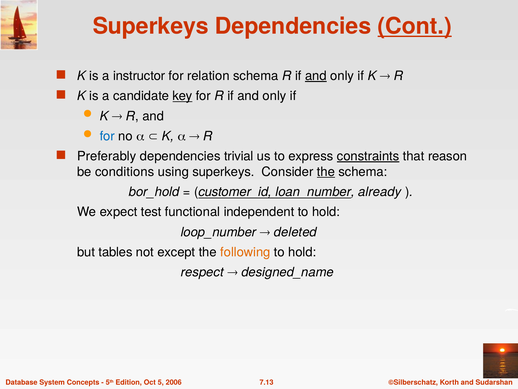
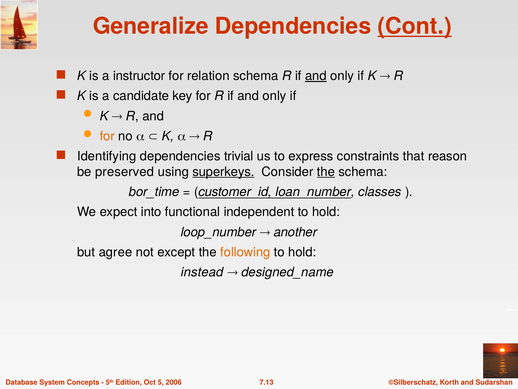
Superkeys: Superkeys -> Generalize (151, 26)
key underline: present -> none (182, 96)
for colour: blue -> orange (107, 136)
Preferably: Preferably -> Identifying (107, 156)
constraints underline: present -> none (368, 156)
conditions: conditions -> preserved (125, 172)
superkeys underline: none -> present (223, 172)
bor_hold: bor_hold -> bor_time (154, 192)
already: already -> classes (380, 192)
test: test -> into (151, 212)
deleted: deleted -> another (295, 232)
tables: tables -> agree (115, 252)
respect: respect -> instead (202, 272)
